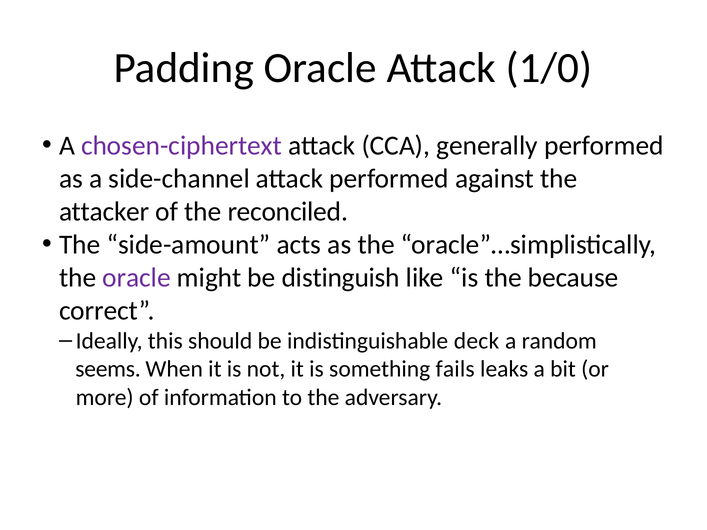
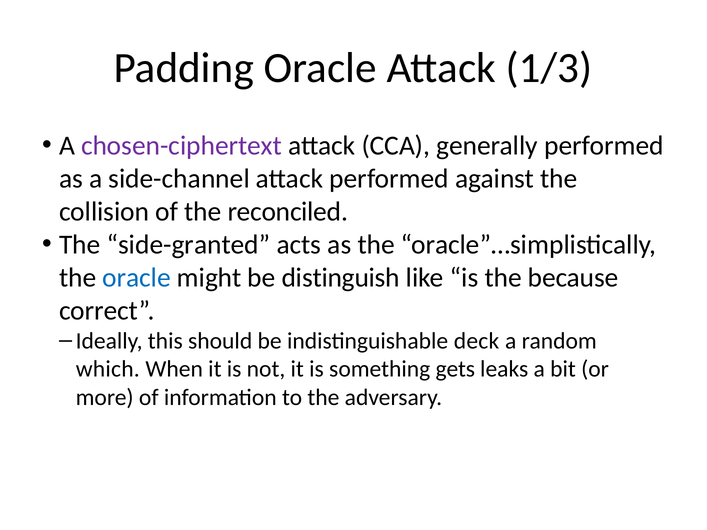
1/0: 1/0 -> 1/3 (549, 68)
attacker: attacker -> collision (104, 212)
side-amount: side-amount -> side-granted (188, 245)
oracle colour: purple -> blue (137, 278)
seems: seems -> which (108, 369)
fails: fails -> gets (455, 369)
